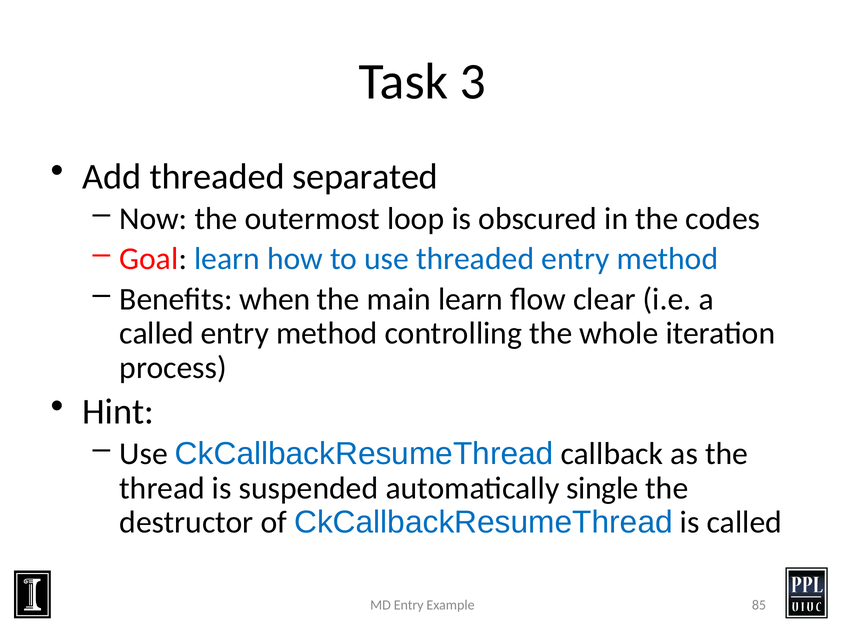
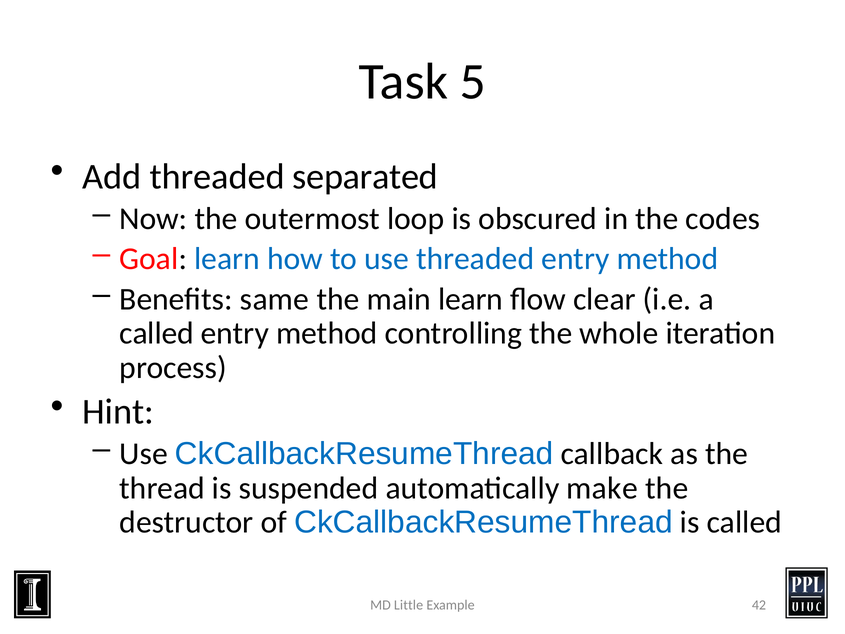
3: 3 -> 5 (473, 82)
when: when -> same (275, 299)
single: single -> make (602, 488)
MD Entry: Entry -> Little (409, 605)
85: 85 -> 42 (759, 605)
